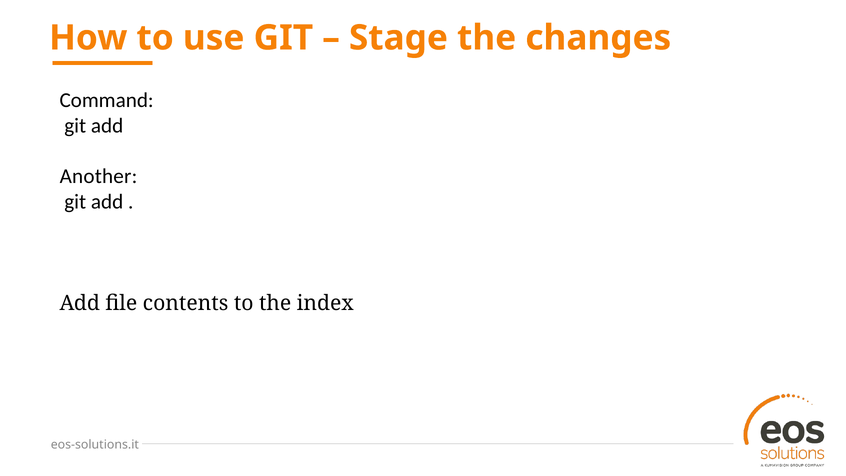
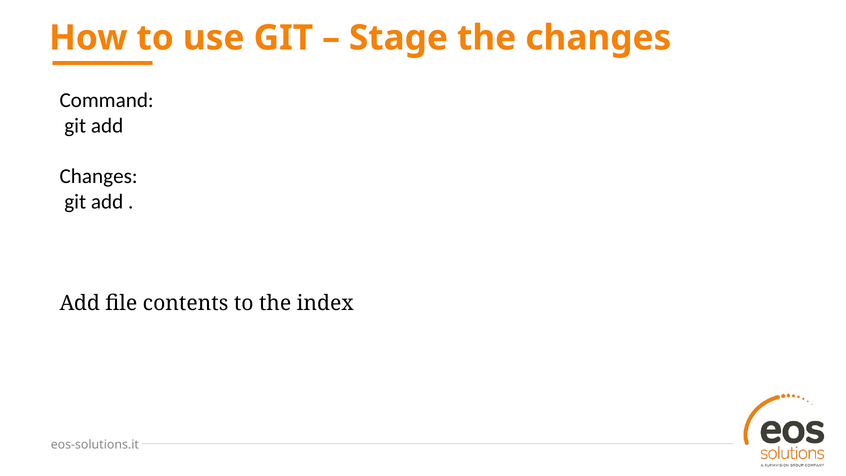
Another: Another -> Changes (99, 176)
